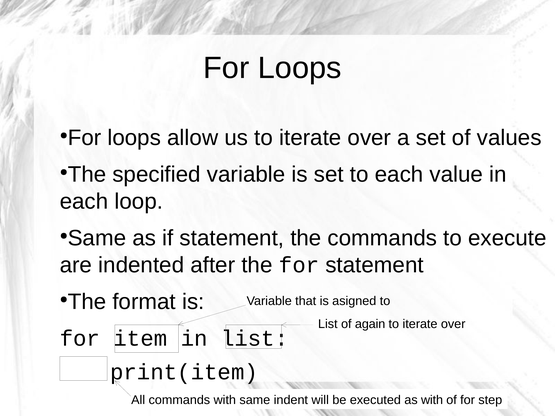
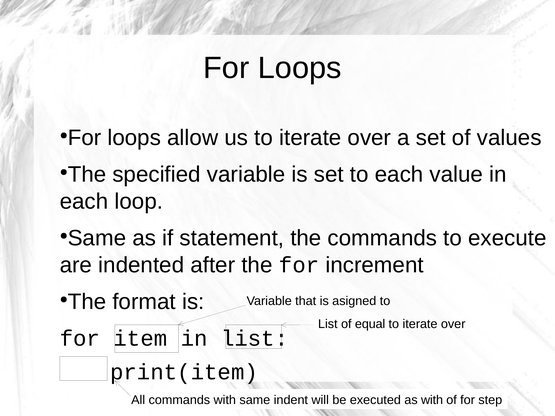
for statement: statement -> increment (375, 265)
again: again -> equal (370, 324)
